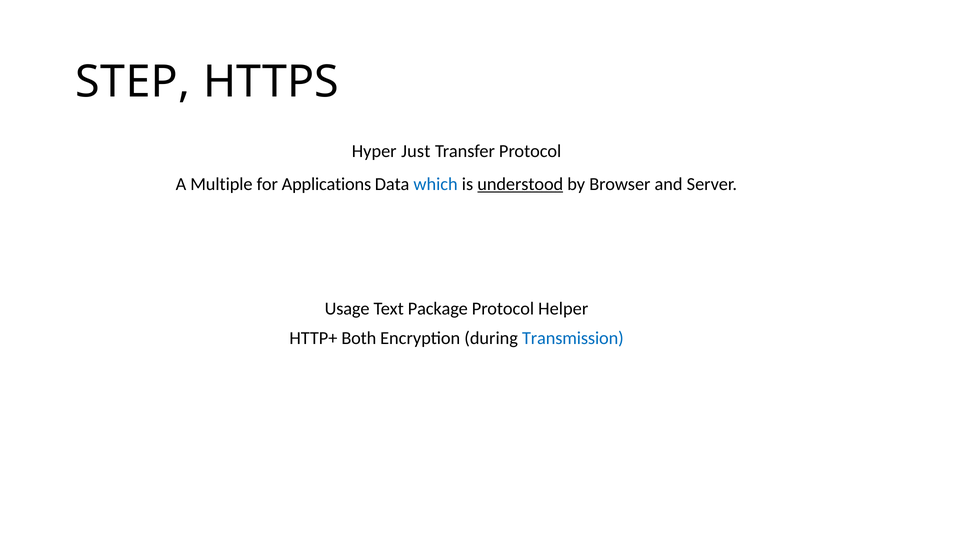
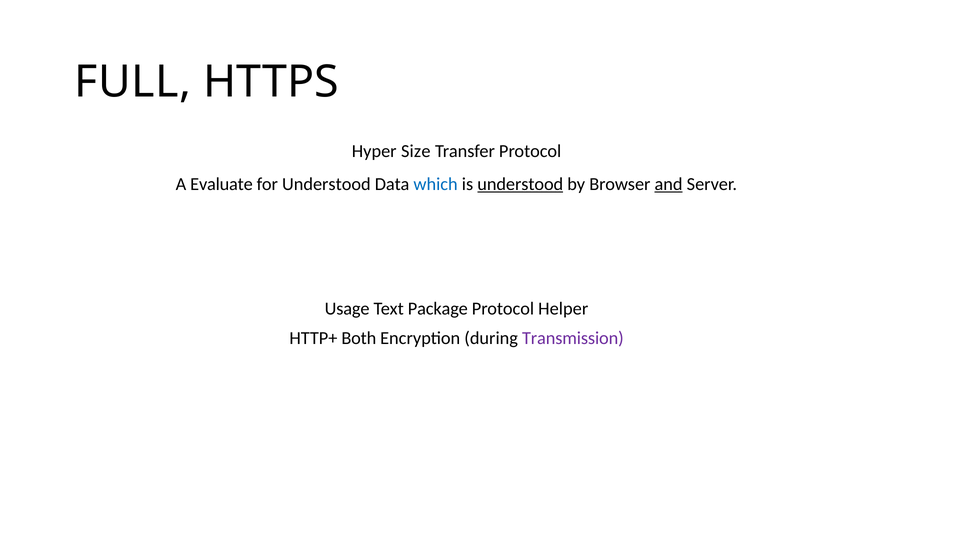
STEP: STEP -> FULL (133, 82)
Just: Just -> Size (416, 151)
Multiple: Multiple -> Evaluate (221, 184)
for Applications: Applications -> Understood (326, 184)
and underline: none -> present (669, 184)
Transmission colour: blue -> purple (573, 339)
